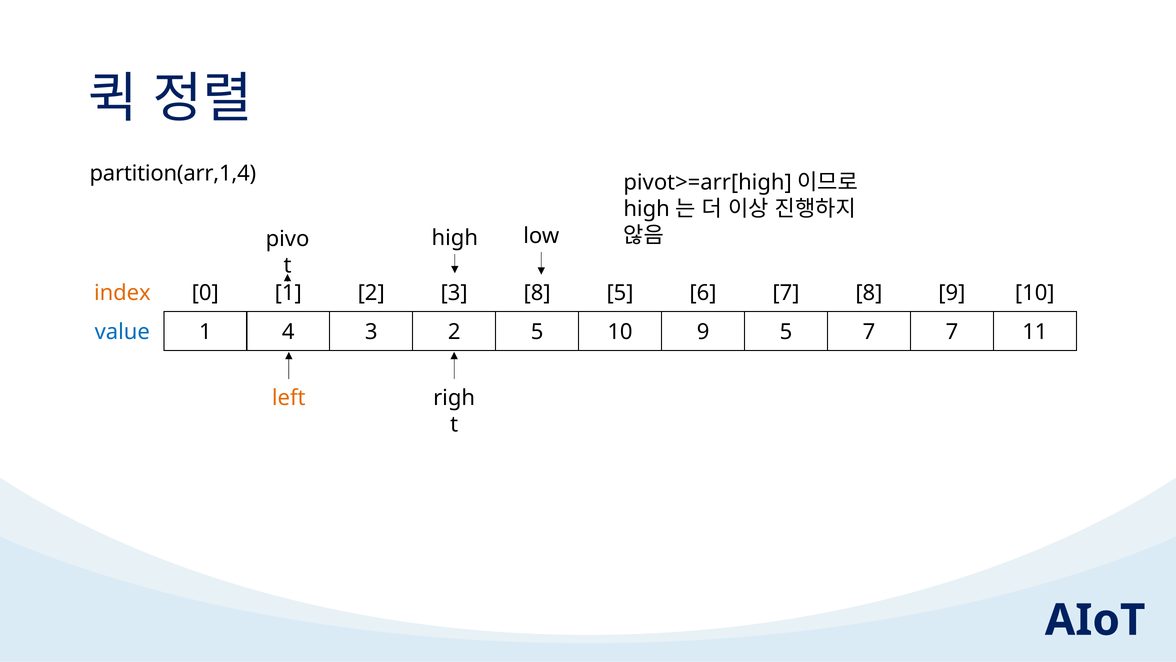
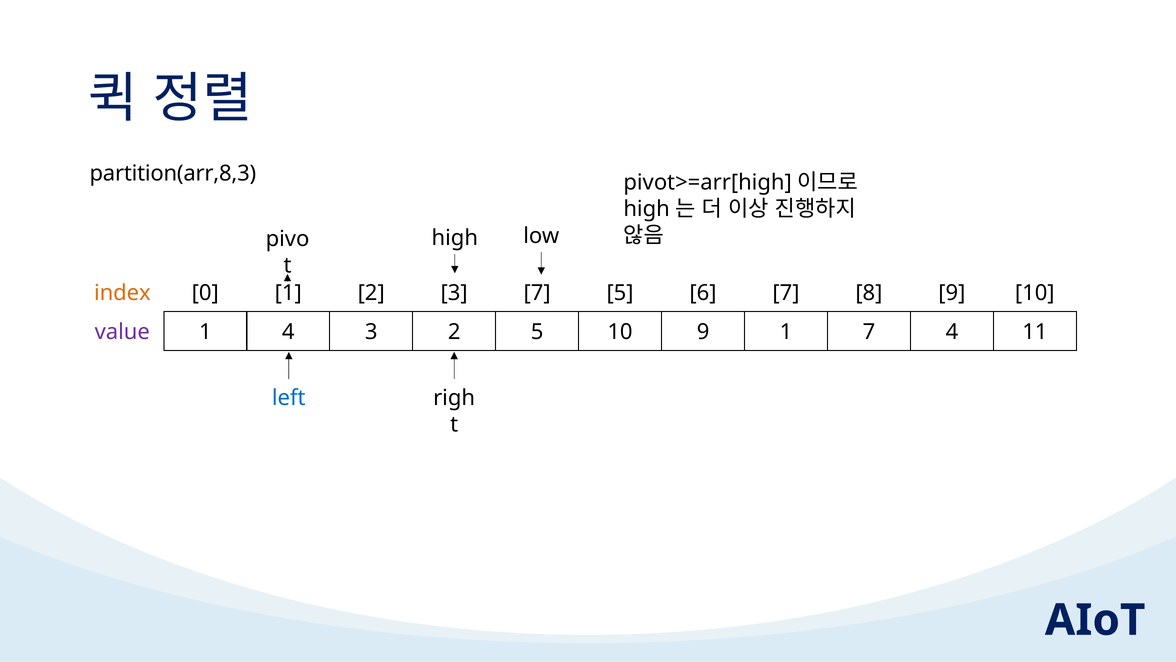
partition(arr,1,4: partition(arr,1,4 -> partition(arr,8,3 (173, 174)
3 8: 8 -> 7 (537, 293)
value colour: blue -> purple (122, 332)
9 5: 5 -> 1 (786, 332)
7 7: 7 -> 4 (952, 332)
left colour: orange -> blue (289, 398)
